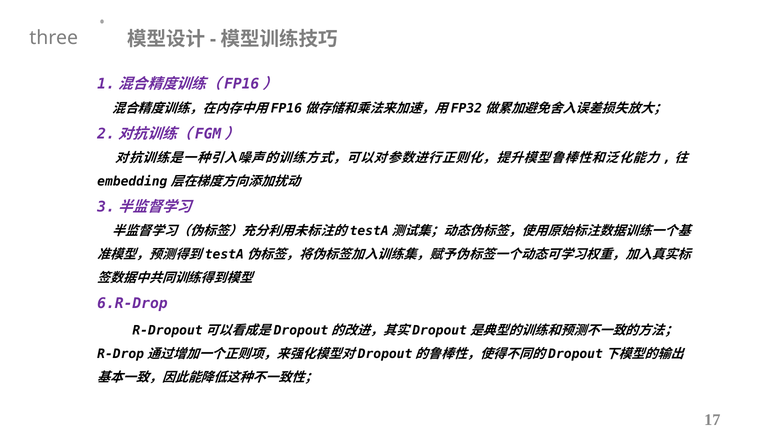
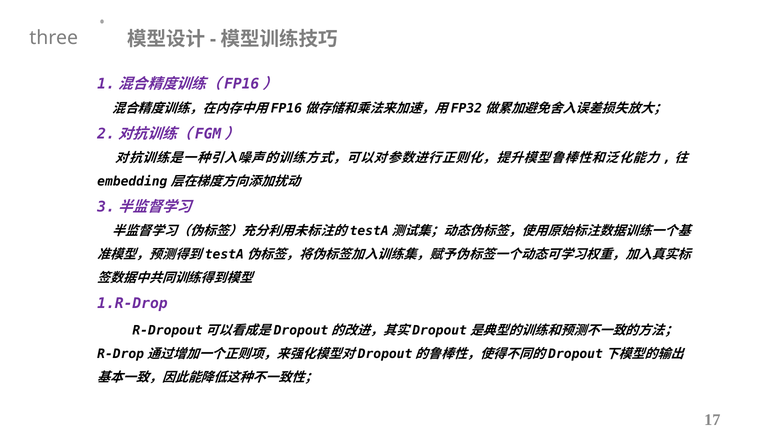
6.R-Drop: 6.R-Drop -> 1.R-Drop (132, 303)
